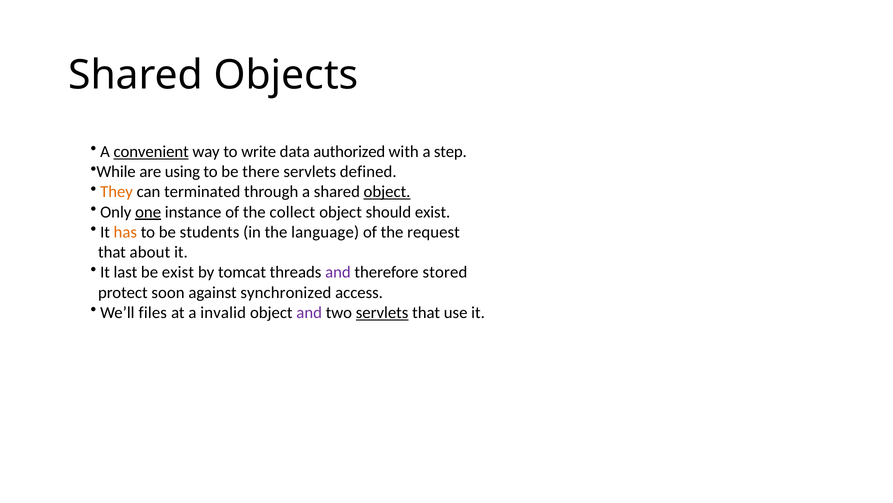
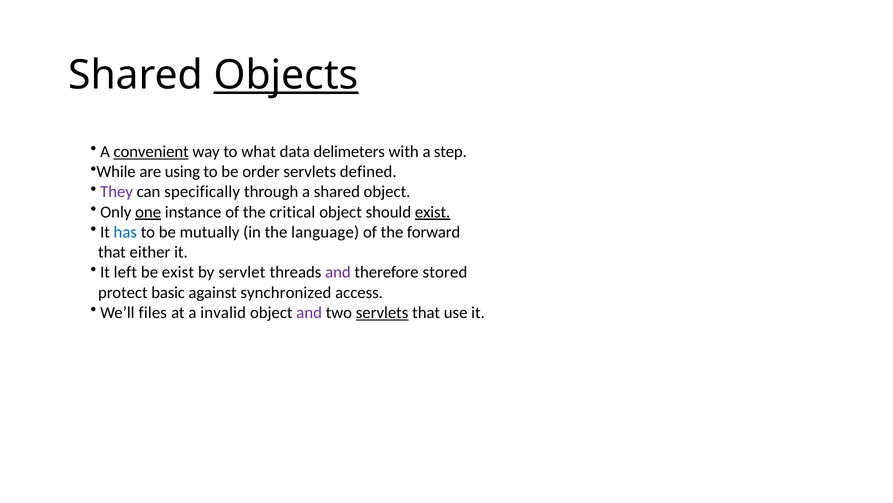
Objects underline: none -> present (286, 75)
write: write -> what (259, 151)
authorized: authorized -> delimeters (349, 151)
there: there -> order (261, 172)
They colour: orange -> purple (117, 192)
terminated: terminated -> specifically (202, 192)
object underline: present -> none (387, 192)
collect: collect -> critical (292, 212)
exist underline: none -> present (433, 212)
has colour: orange -> blue (125, 232)
students: students -> mutually (210, 232)
request: request -> forward (434, 232)
about: about -> either (150, 252)
last: last -> left (125, 272)
tomcat: tomcat -> servlet (242, 272)
soon: soon -> basic (168, 292)
